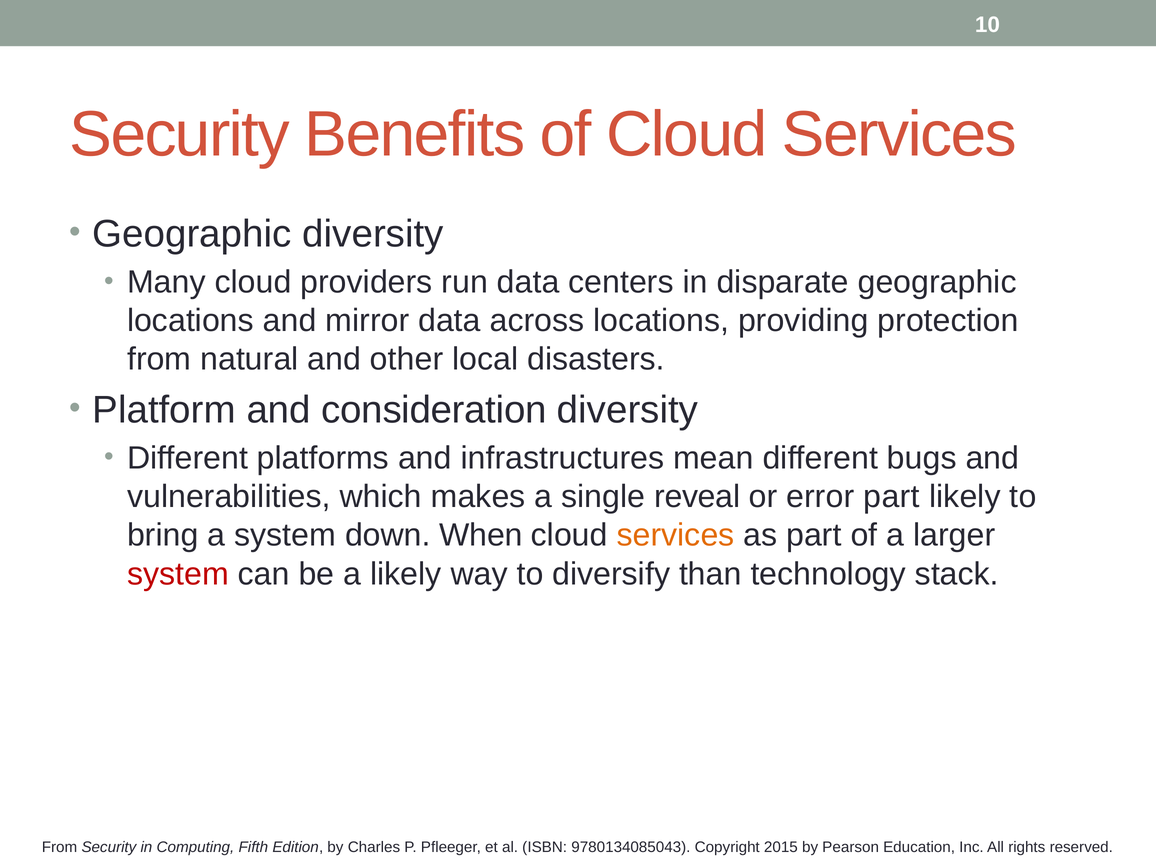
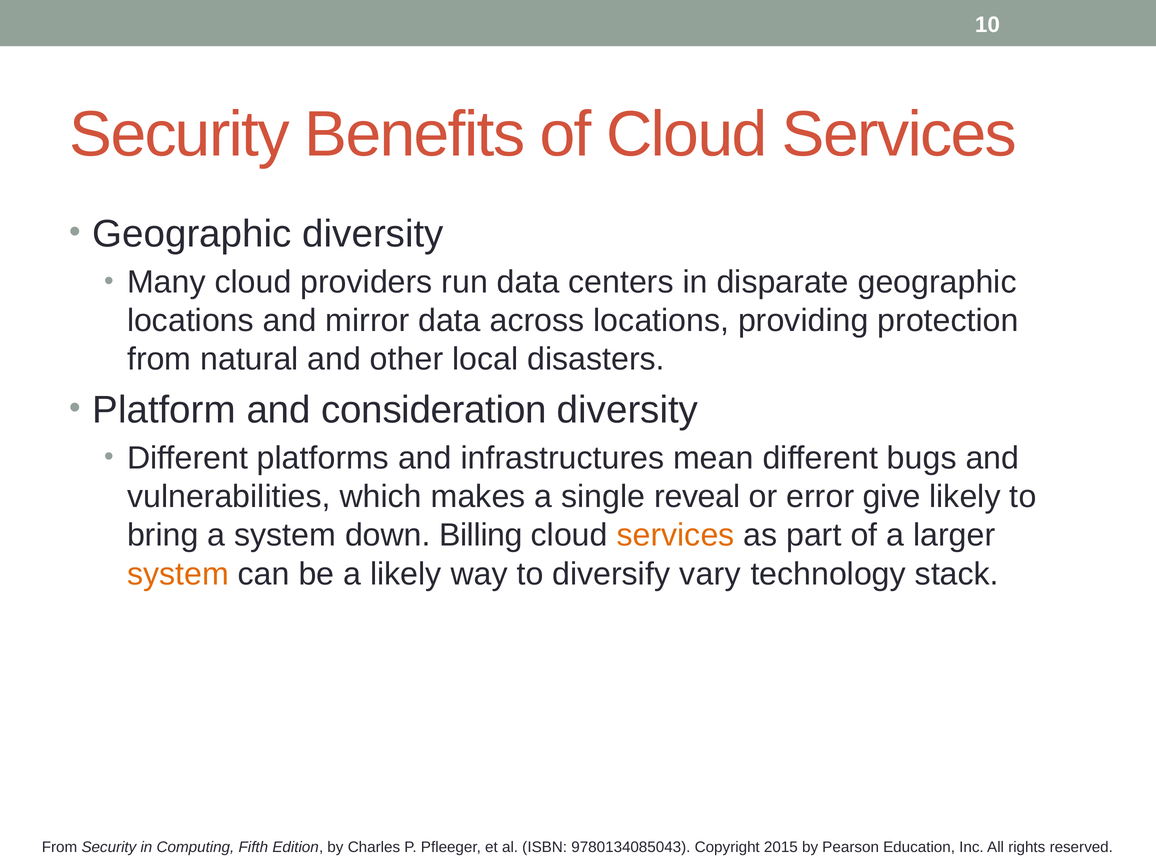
error part: part -> give (892, 497)
When: When -> Billing (481, 535)
system colour: red -> orange (178, 574)
than: than -> vary (710, 574)
